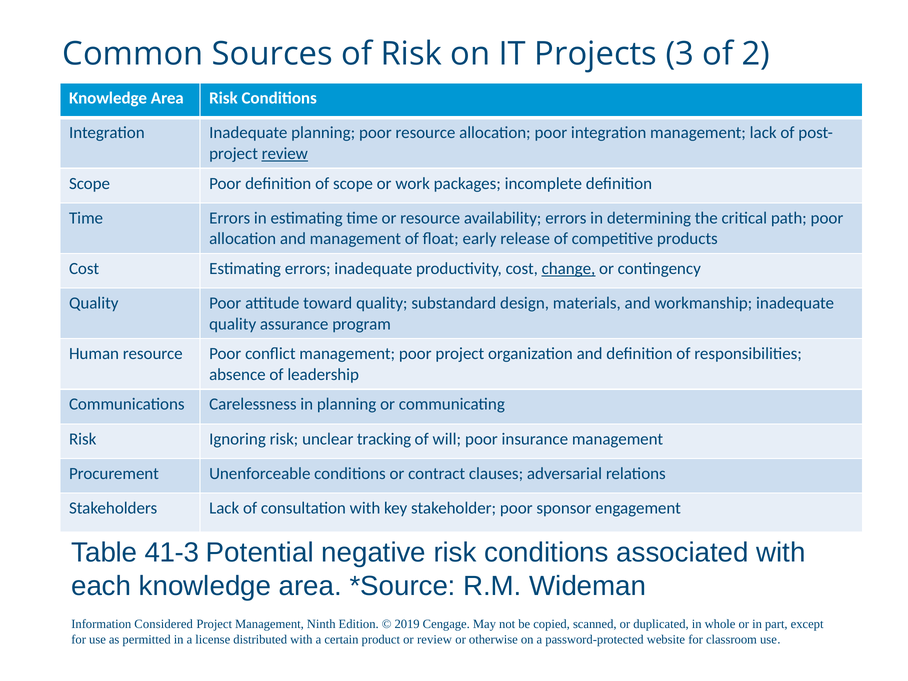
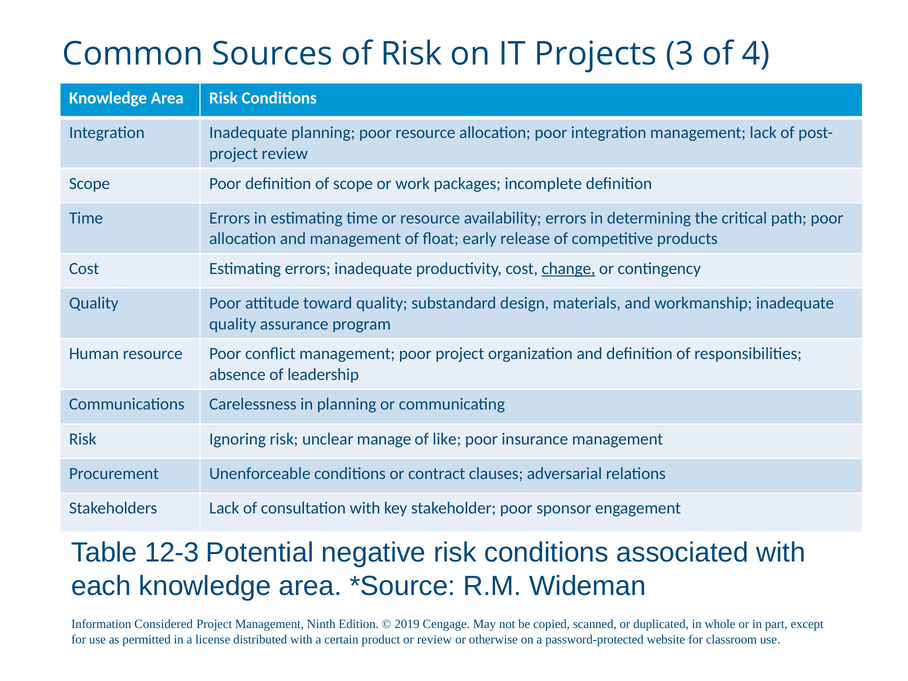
2: 2 -> 4 (756, 54)
review underline: present -> none (285, 154)
tracking: tracking -> manage (384, 439)
will: will -> like (447, 439)
41-3: 41-3 -> 12-3 (172, 553)
